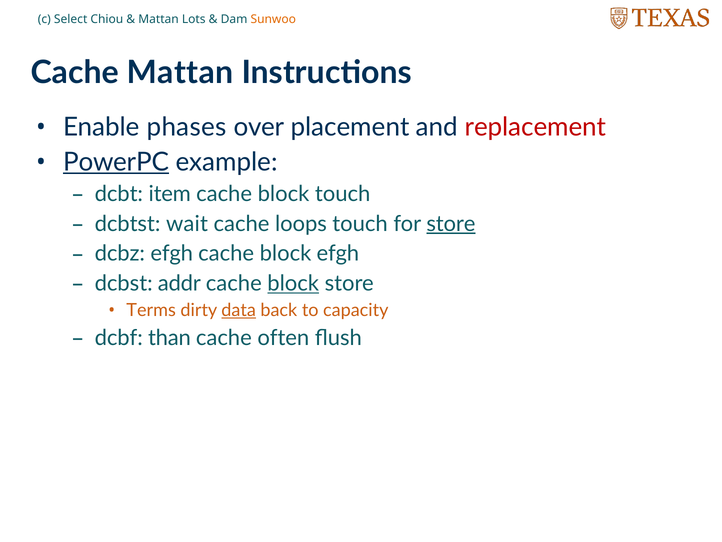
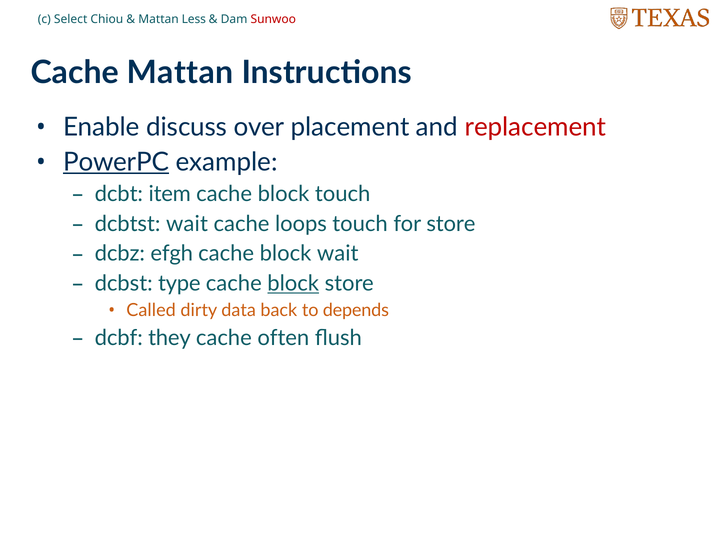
Lots: Lots -> Less (194, 19)
Sunwoo colour: orange -> red (273, 19)
phases: phases -> discuss (187, 127)
store underline: present -> none (451, 224)
block efgh: efgh -> wait (338, 253)
addr: addr -> type (179, 283)
Terms: Terms -> Called (151, 310)
data underline: present -> none (239, 310)
capacity: capacity -> depends (356, 310)
than: than -> they (169, 338)
